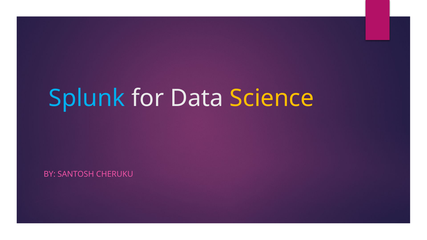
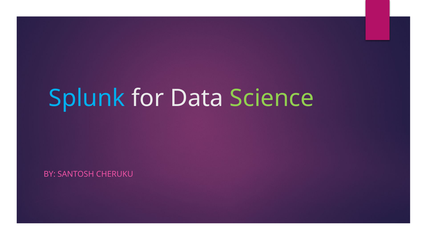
Science colour: yellow -> light green (272, 98)
